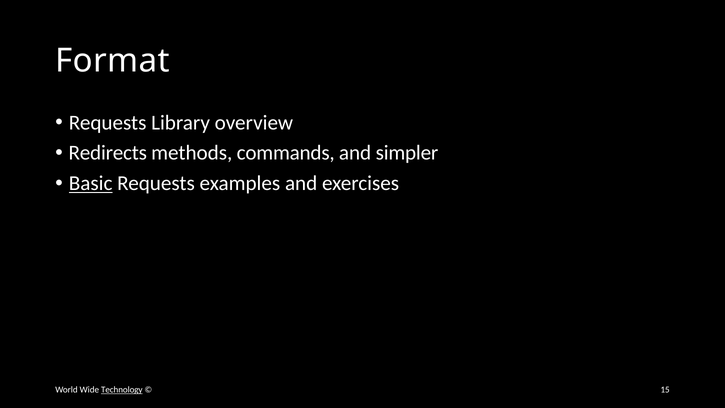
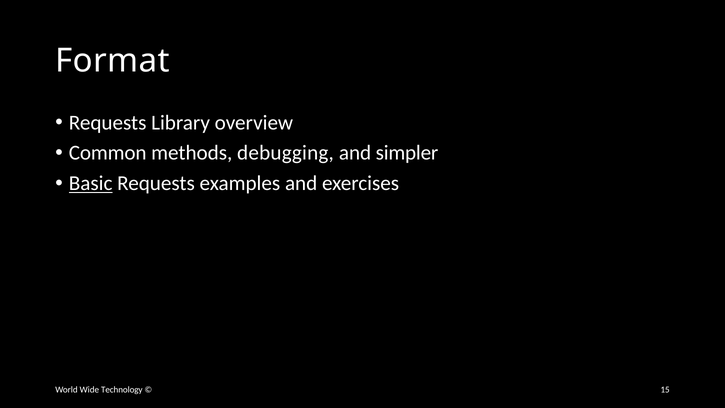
Redirects: Redirects -> Common (108, 153)
commands: commands -> debugging (285, 153)
Technology underline: present -> none (122, 389)
